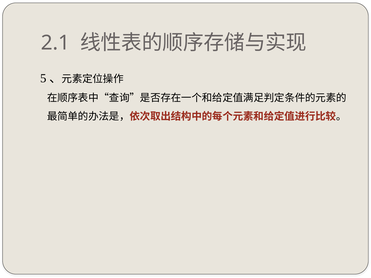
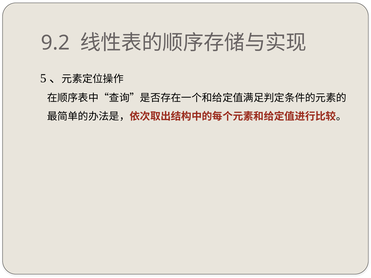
2.1: 2.1 -> 9.2 (55, 43)
